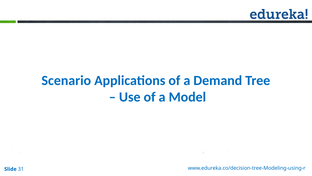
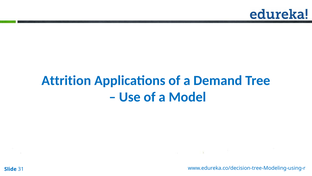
Scenario: Scenario -> Attrition (66, 80)
